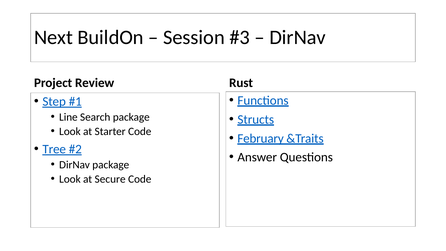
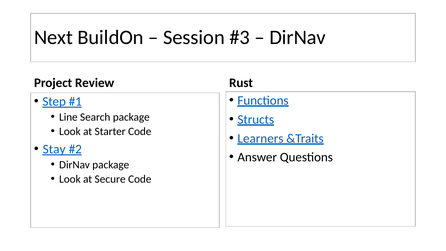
February: February -> Learners (260, 138)
Tree: Tree -> Stay (54, 149)
